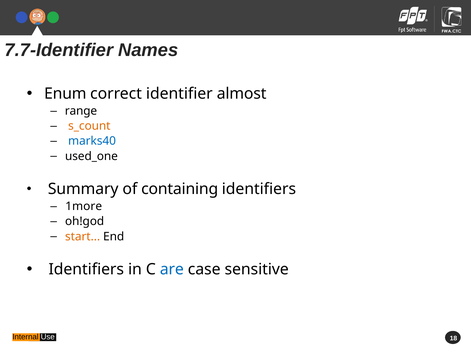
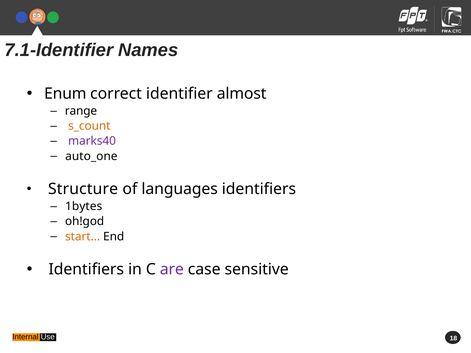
7.7-Identifier: 7.7-Identifier -> 7.1-Identifier (59, 50)
marks40 colour: blue -> purple (92, 141)
used_one: used_one -> auto_one (91, 156)
Summary: Summary -> Structure (83, 189)
containing: containing -> languages (180, 189)
1more: 1more -> 1bytes (84, 206)
are colour: blue -> purple (172, 270)
